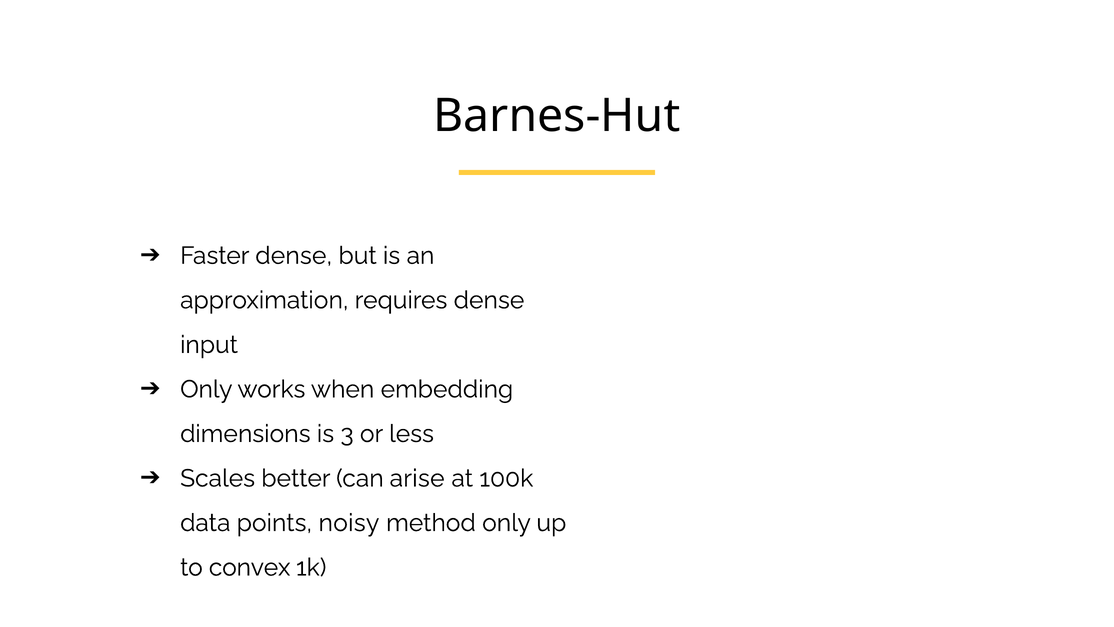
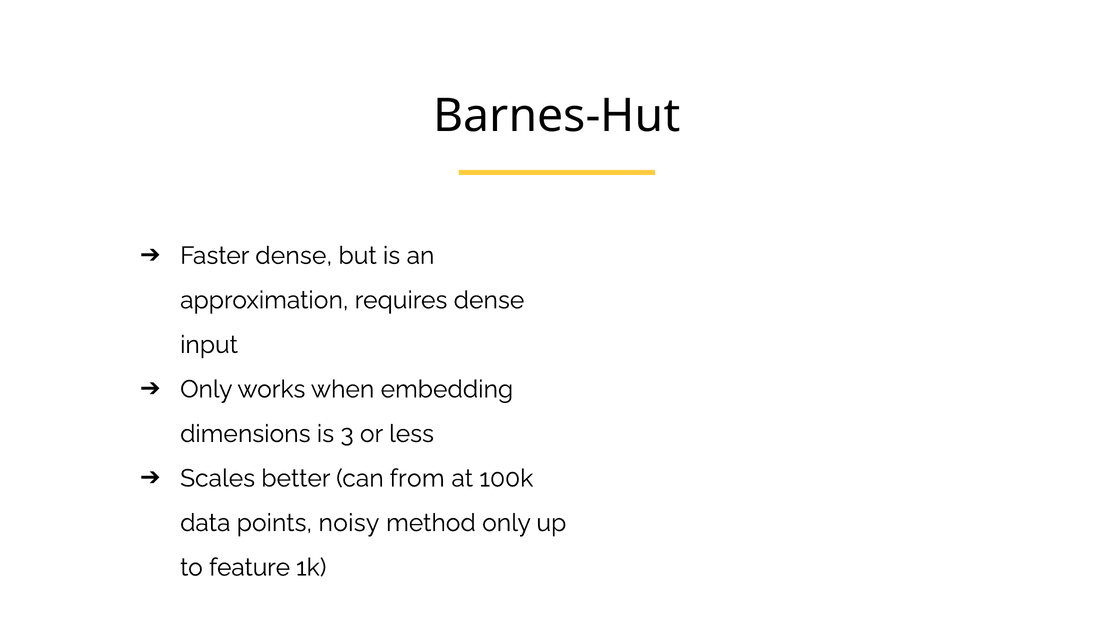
arise: arise -> from (417, 478)
convex: convex -> feature (250, 567)
